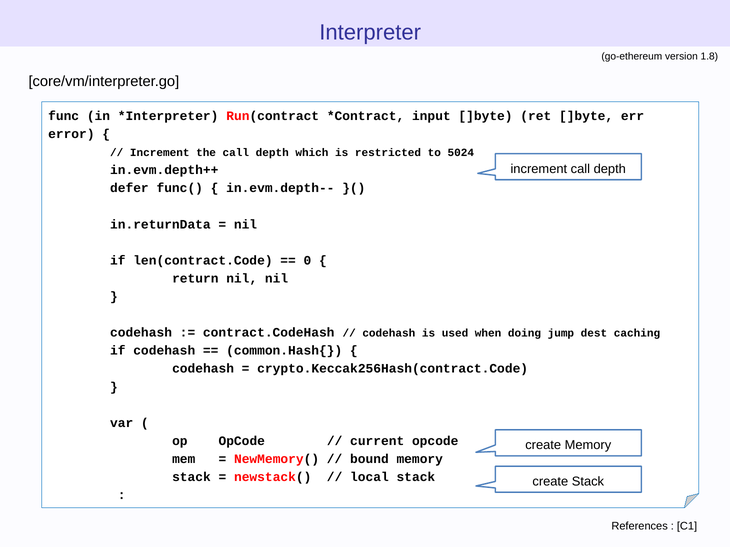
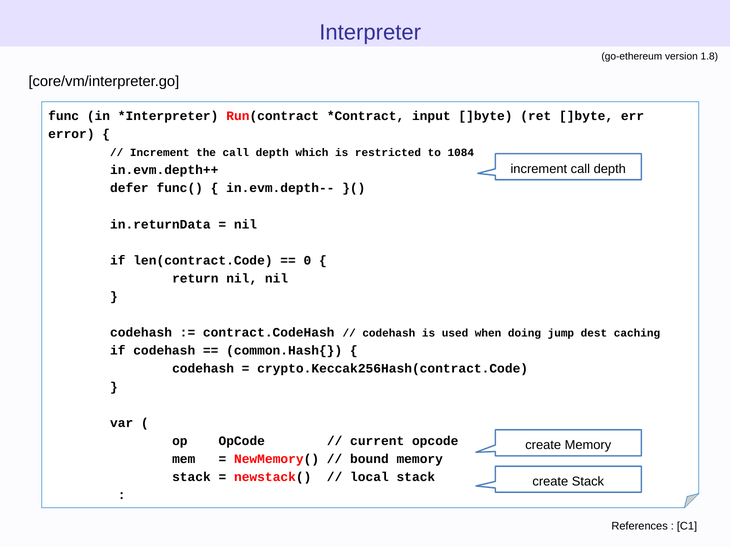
5024: 5024 -> 1084 (461, 153)
